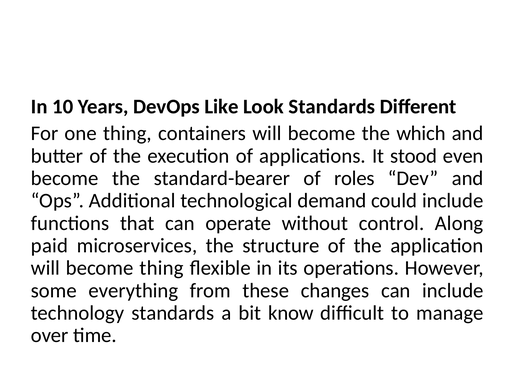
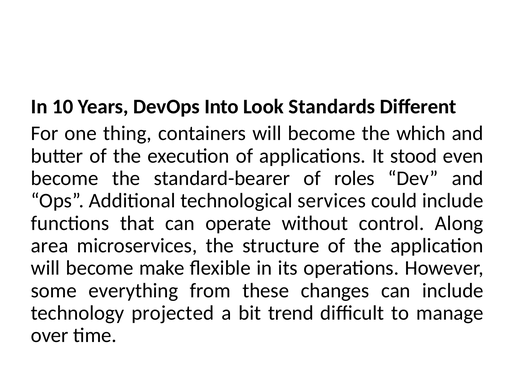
Like: Like -> Into (222, 107)
demand: demand -> services (332, 200)
paid: paid -> area (50, 245)
become thing: thing -> make (162, 268)
technology standards: standards -> projected (173, 312)
know: know -> trend (291, 312)
